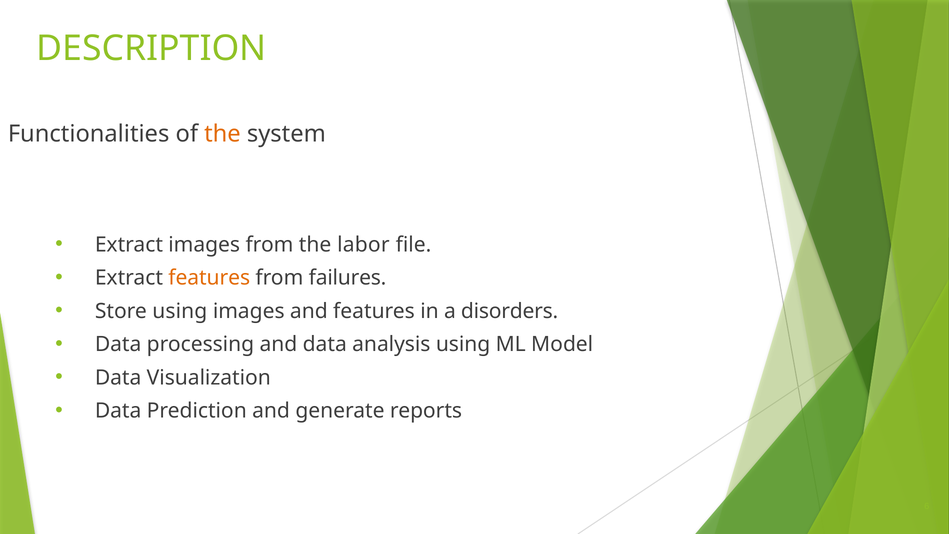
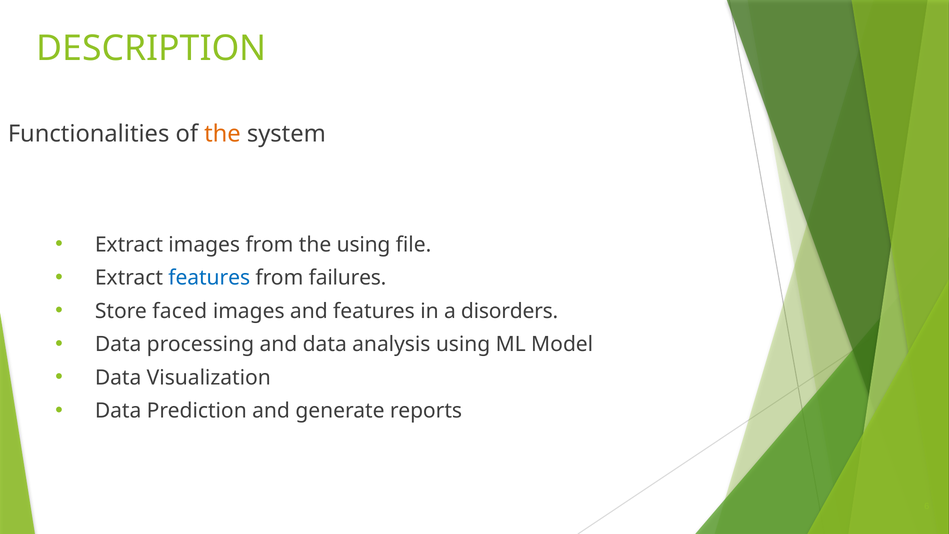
the labor: labor -> using (364, 245)
features colour: orange -> blue (209, 278)
Store using: using -> faced (180, 311)
